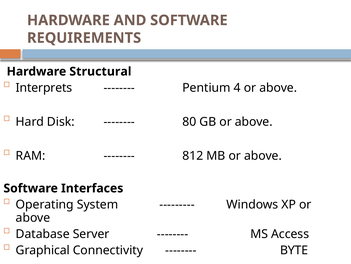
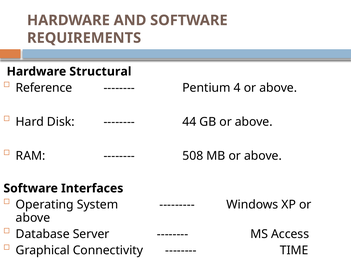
Interprets: Interprets -> Reference (44, 88)
80: 80 -> 44 (189, 121)
812: 812 -> 508 (193, 155)
BYTE: BYTE -> TIME (294, 250)
